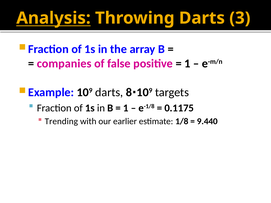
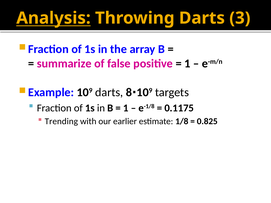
companies: companies -> summarize (64, 64)
9.440: 9.440 -> 0.825 (207, 122)
